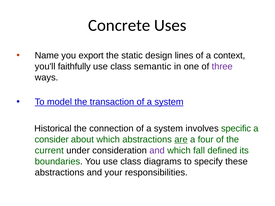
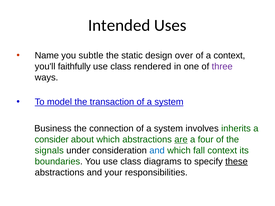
Concrete: Concrete -> Intended (119, 25)
export: export -> subtle (91, 56)
lines: lines -> over (184, 56)
semantic: semantic -> rendered (153, 67)
Historical: Historical -> Business (53, 129)
specific: specific -> inherits (236, 129)
current: current -> signals (49, 151)
and colour: purple -> blue (157, 151)
fall defined: defined -> context (222, 151)
these underline: none -> present (237, 162)
